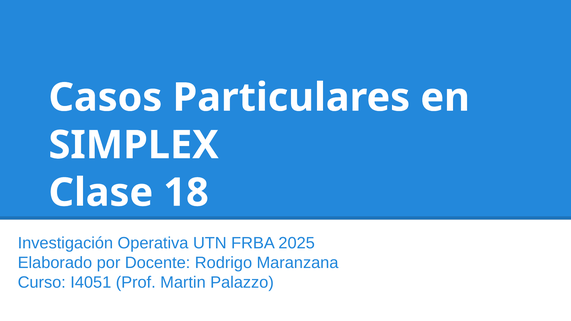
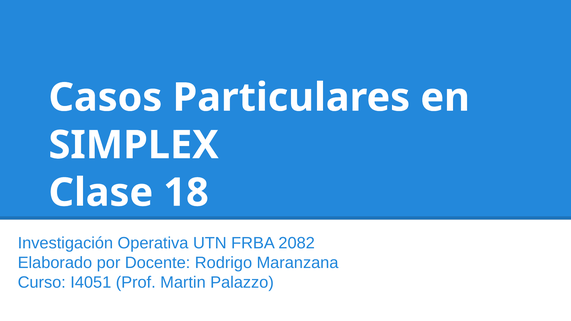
2025: 2025 -> 2082 (297, 243)
